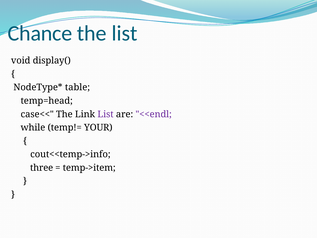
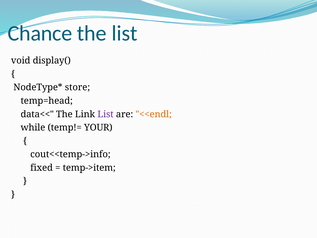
table: table -> store (77, 87)
case<<: case<< -> data<< (37, 114)
<<endl colour: purple -> orange (154, 114)
three: three -> fixed (42, 168)
